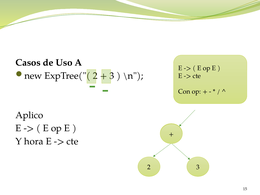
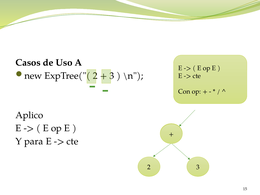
hora: hora -> para (34, 141)
